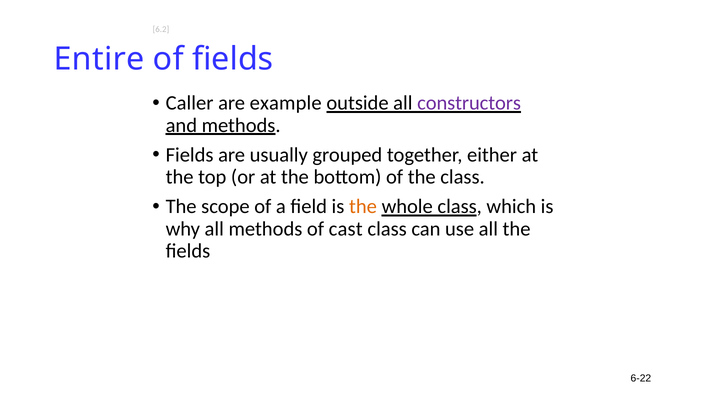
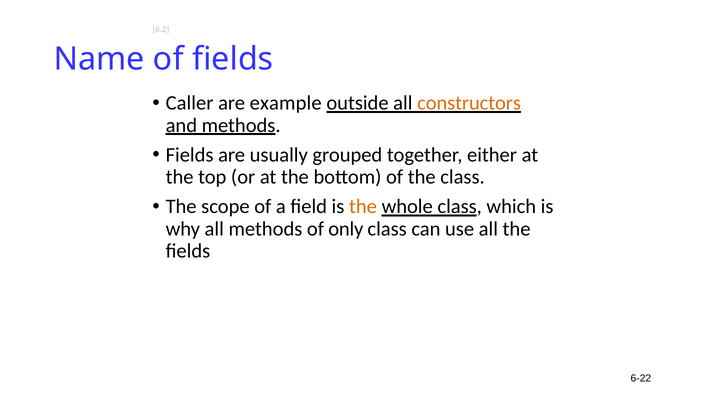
Entire: Entire -> Name (99, 59)
constructors colour: purple -> orange (469, 103)
cast: cast -> only (346, 229)
